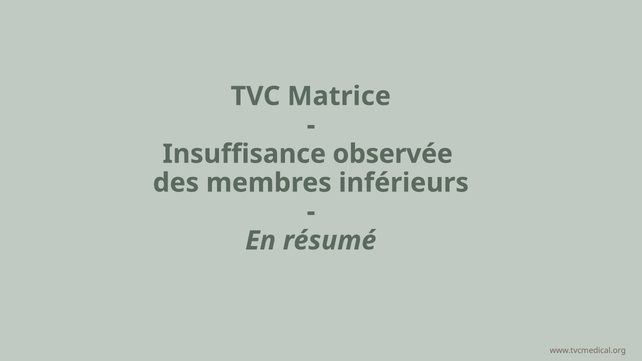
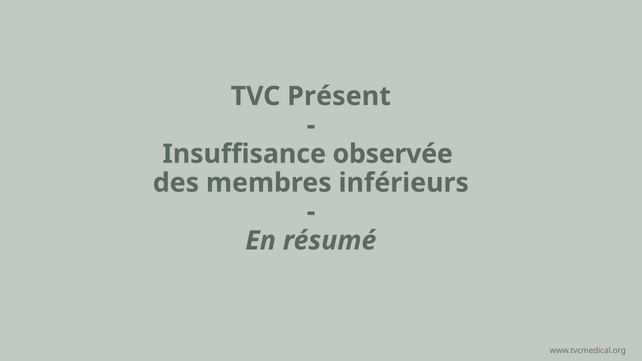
Matrice: Matrice -> Présent (339, 96)
